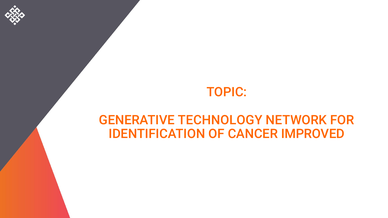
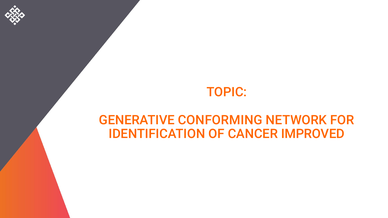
TECHNOLOGY: TECHNOLOGY -> CONFORMING (220, 120)
